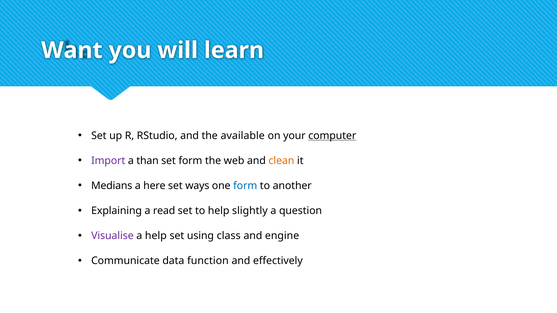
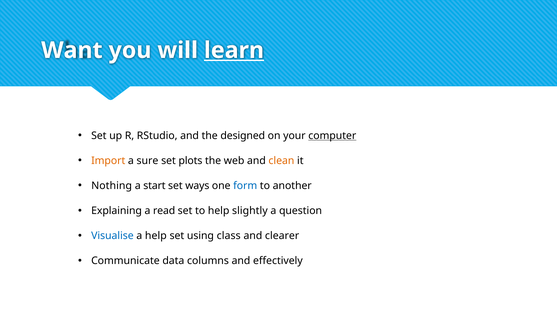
learn underline: none -> present (234, 50)
available: available -> designed (243, 136)
Import colour: purple -> orange (108, 161)
than: than -> sure (147, 161)
set form: form -> plots (190, 161)
Medians: Medians -> Nothing (112, 186)
here: here -> start (154, 186)
Visualise colour: purple -> blue (112, 236)
engine: engine -> clearer (282, 236)
function: function -> columns (208, 261)
